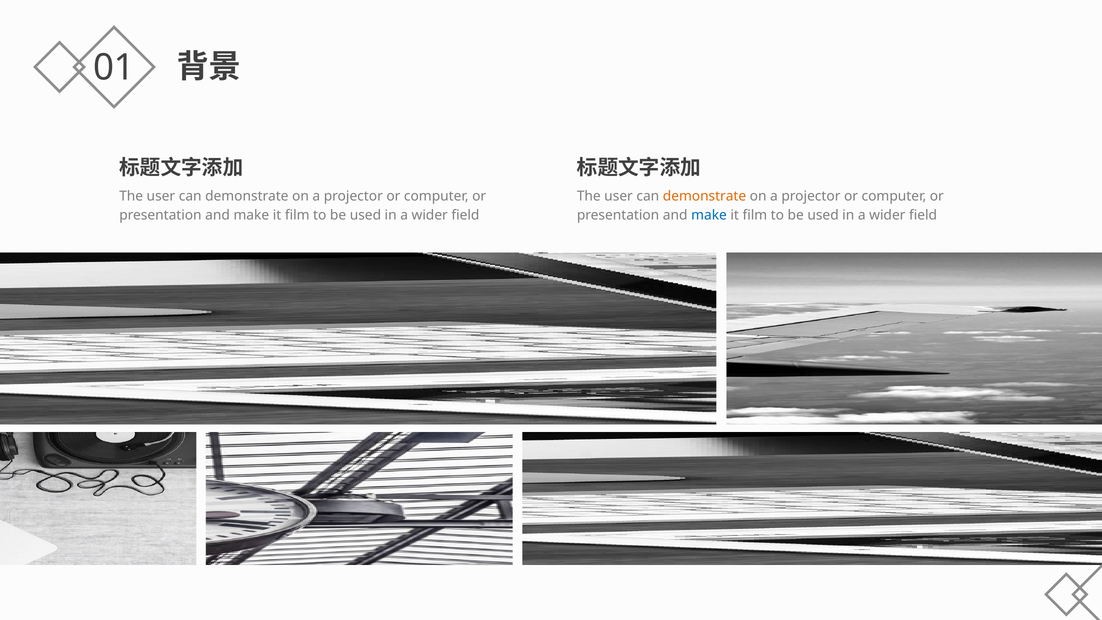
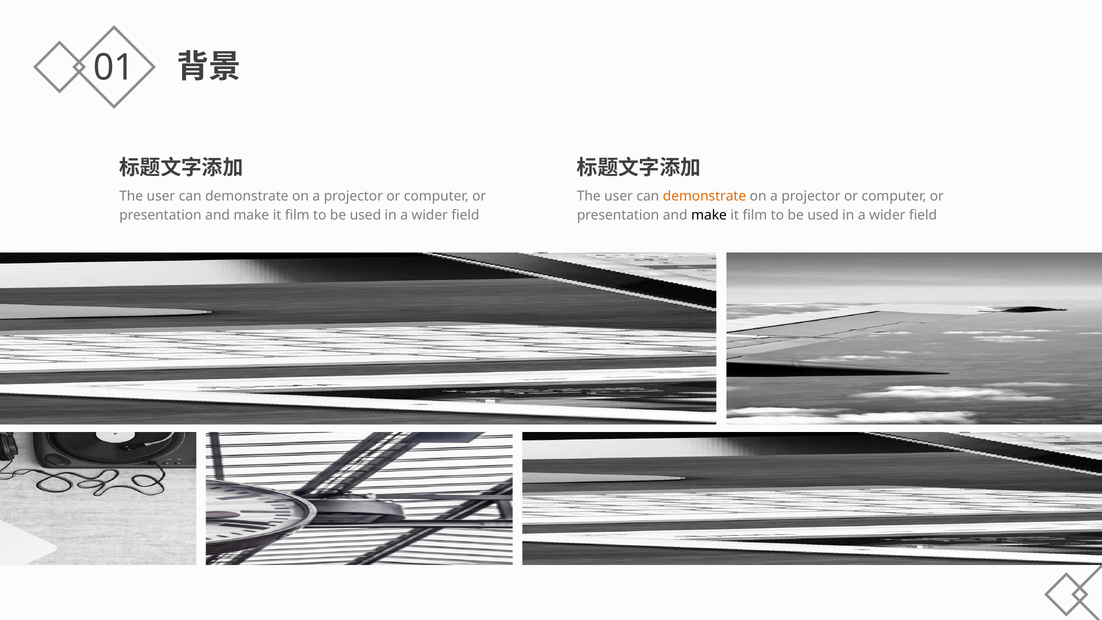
make colour: blue -> black (709, 215)
